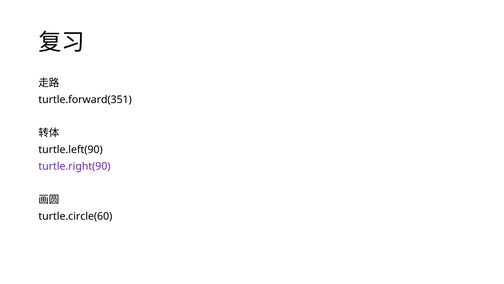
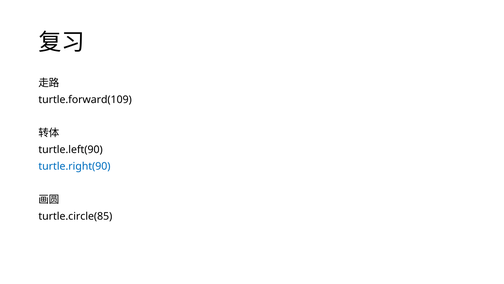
turtle.forward(351: turtle.forward(351 -> turtle.forward(109 (85, 100)
turtle.right(90 colour: purple -> blue (74, 166)
turtle.circle(60: turtle.circle(60 -> turtle.circle(85 (75, 216)
